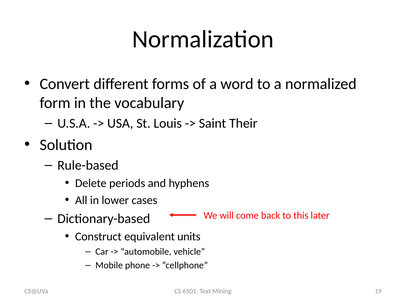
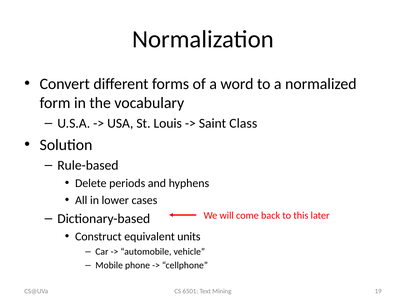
Their: Their -> Class (243, 123)
